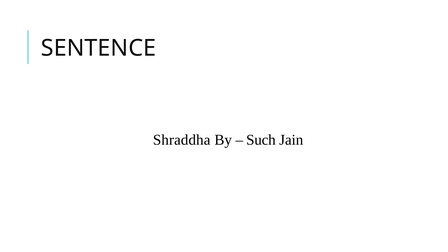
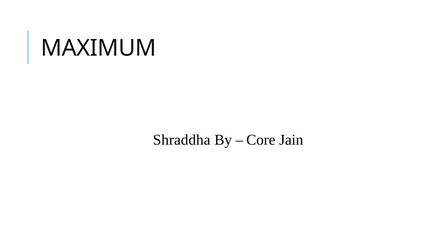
SENTENCE: SENTENCE -> MAXIMUM (99, 48)
Such: Such -> Core (261, 140)
